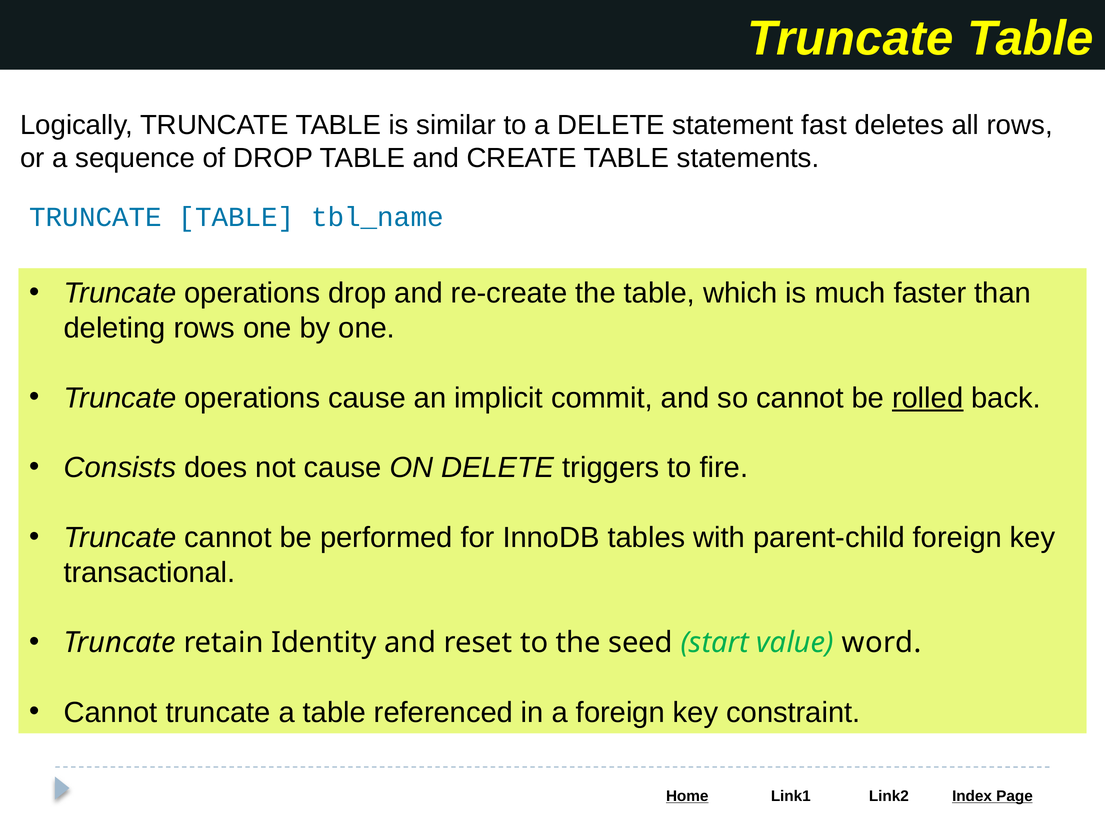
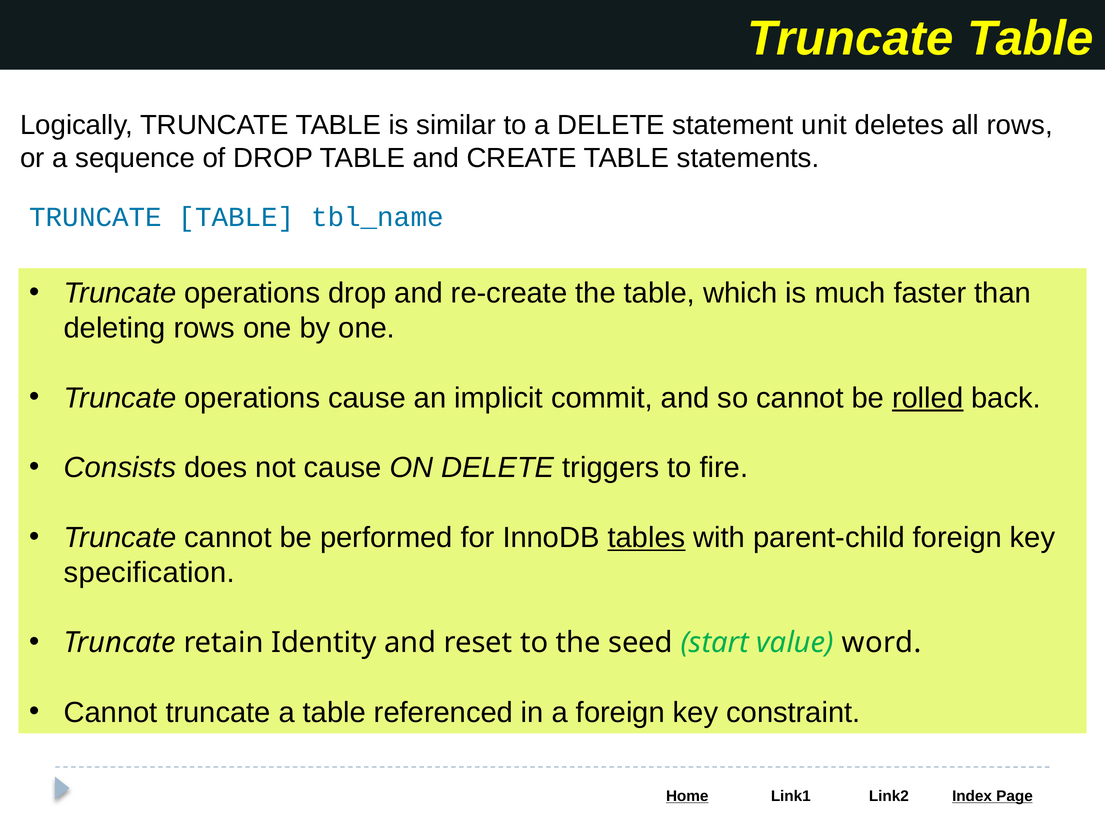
fast: fast -> unit (824, 125)
tables underline: none -> present (647, 538)
transactional: transactional -> specification (149, 573)
